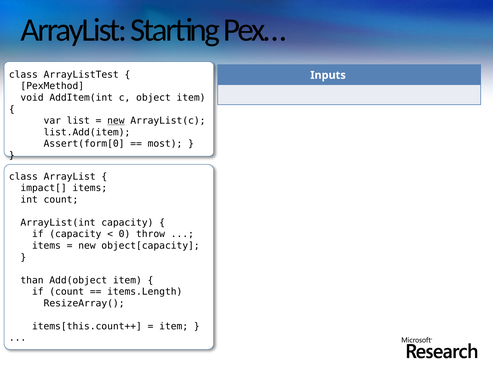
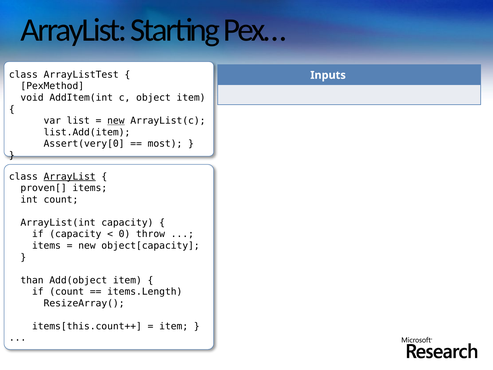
Assert(form[0: Assert(form[0 -> Assert(very[0 (84, 144)
ArrayList underline: none -> present (70, 176)
impact[: impact[ -> proven[ (44, 188)
